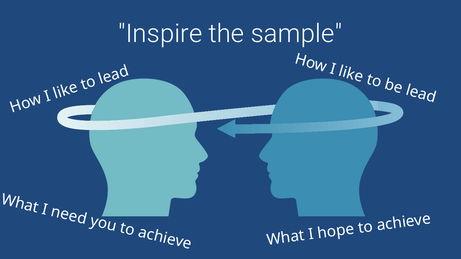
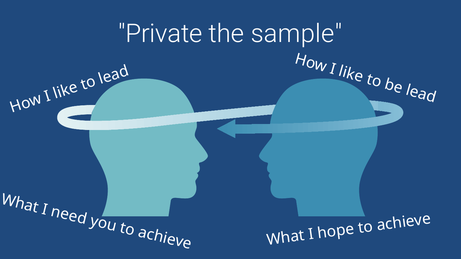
Inspire: Inspire -> Private (160, 34)
